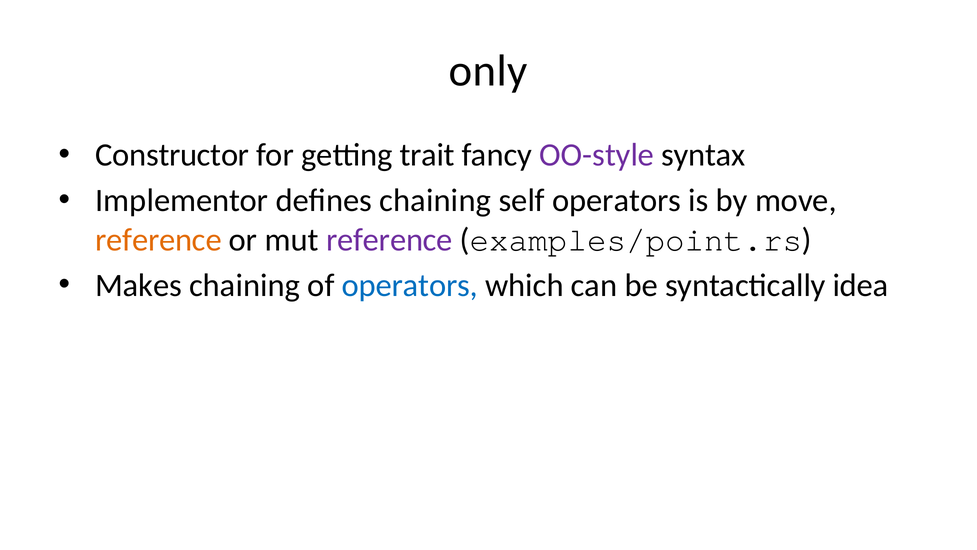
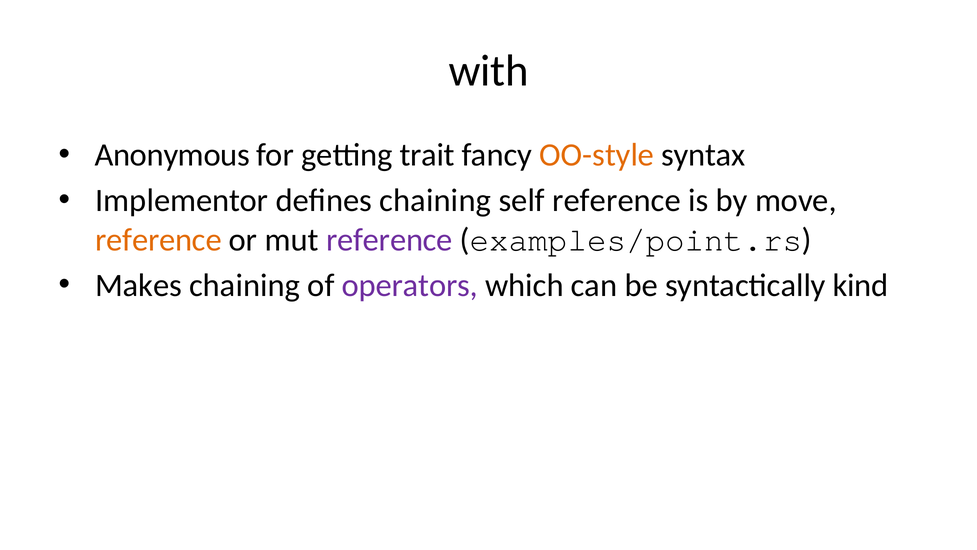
only: only -> with (489, 71)
Constructor: Constructor -> Anonymous (172, 155)
OO-style colour: purple -> orange (597, 155)
self operators: operators -> reference (617, 201)
operators colour: blue -> purple (410, 285)
idea: idea -> kind (861, 285)
